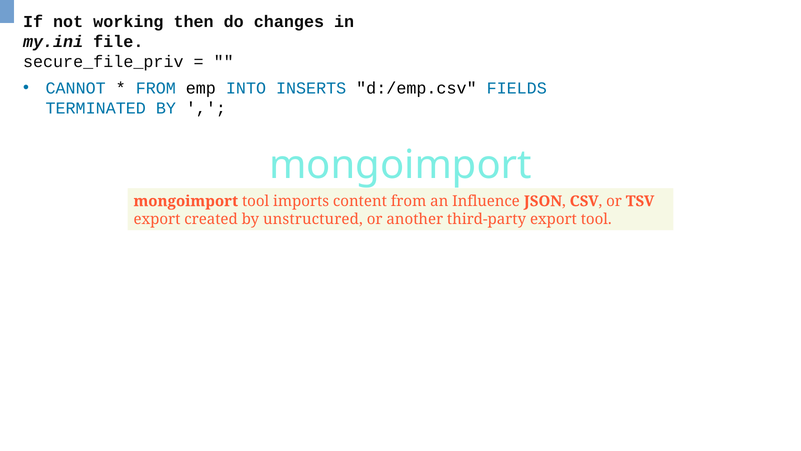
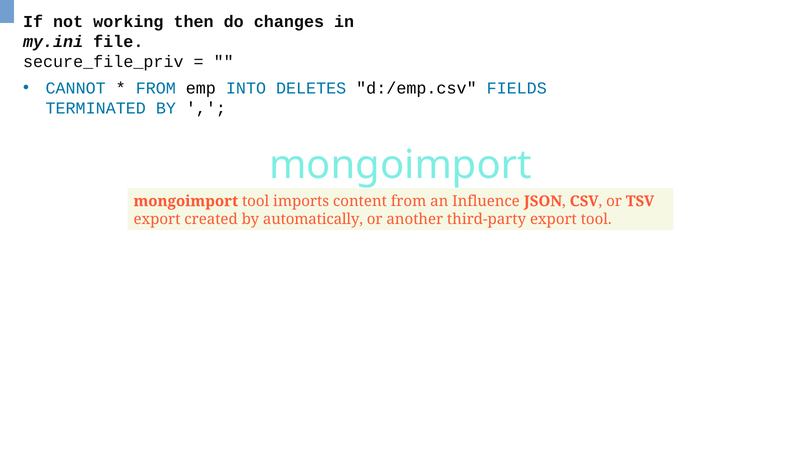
INSERTS: INSERTS -> DELETES (311, 88)
unstructured: unstructured -> automatically (313, 219)
